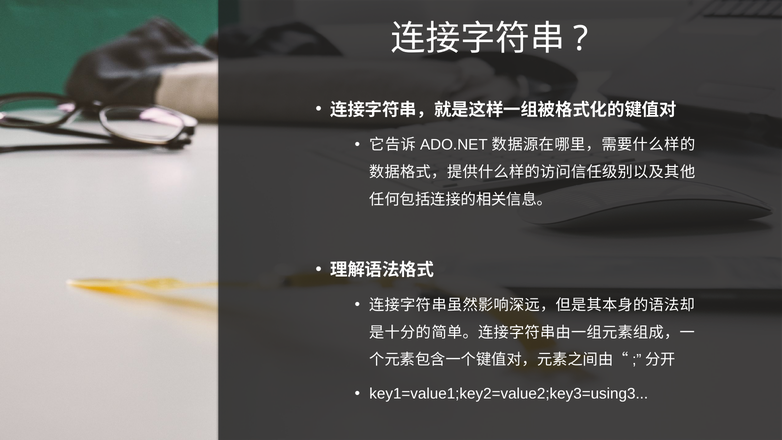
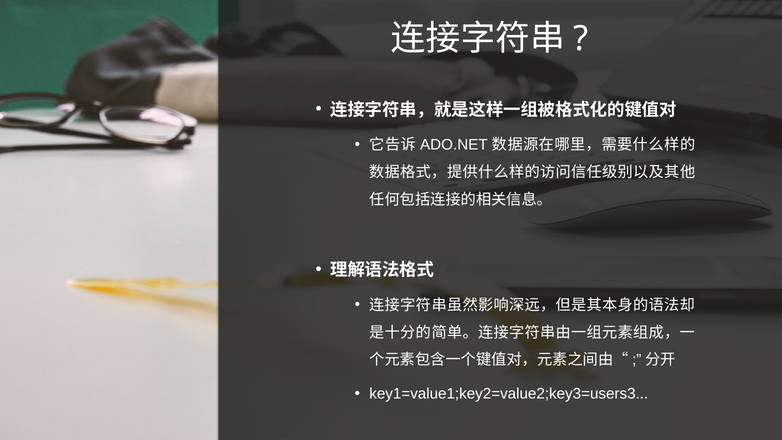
key1=value1;key2=value2;key3=using3: key1=value1;key2=value2;key3=using3 -> key1=value1;key2=value2;key3=users3 (509, 394)
